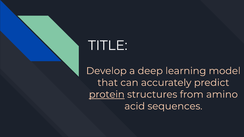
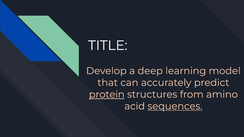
sequences underline: none -> present (175, 106)
